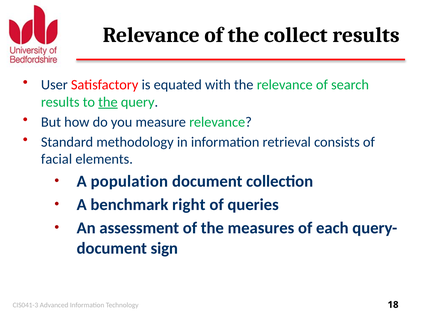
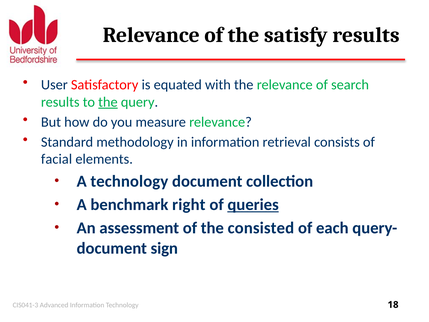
collect: collect -> satisfy (296, 35)
A population: population -> technology (129, 181)
queries underline: none -> present (253, 205)
measures: measures -> consisted (261, 228)
